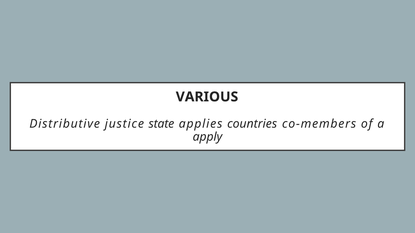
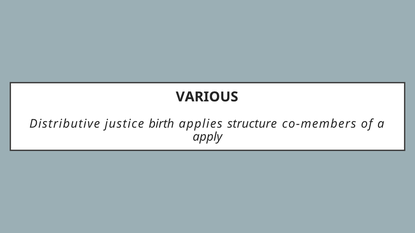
state: state -> birth (161, 124)
countries: countries -> structure (252, 124)
